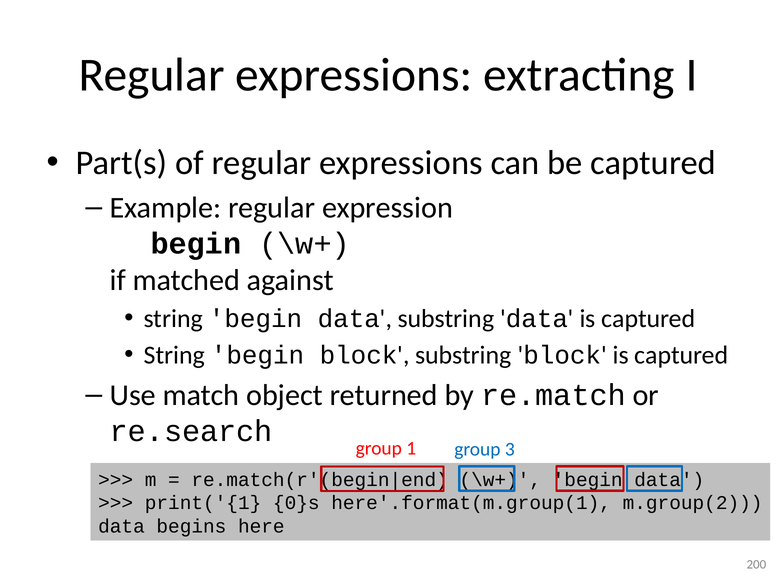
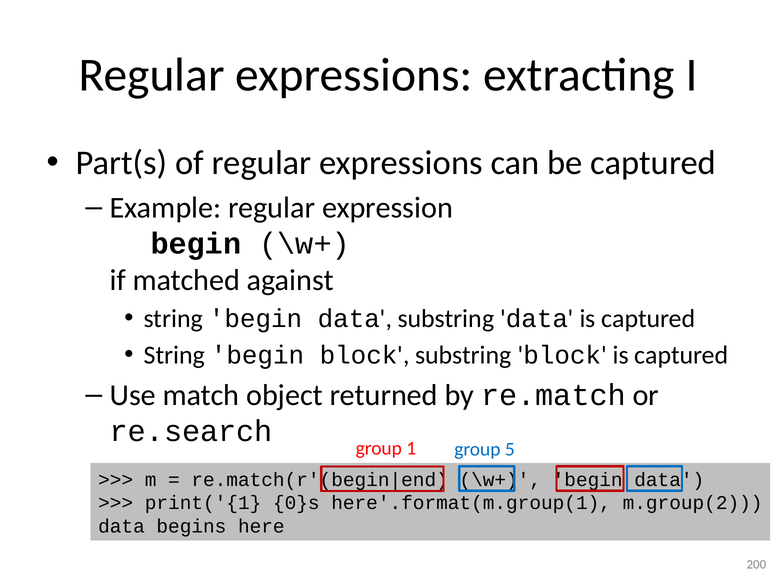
3: 3 -> 5 (510, 449)
